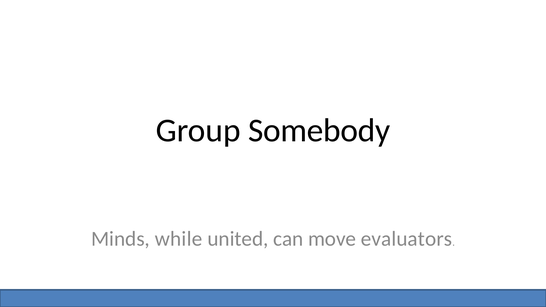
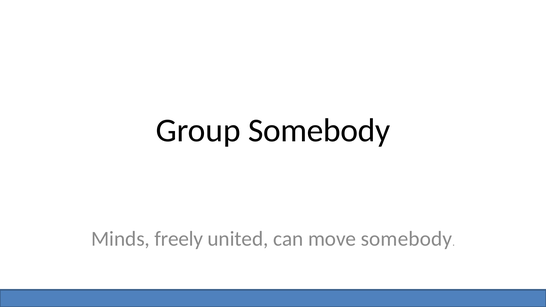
while: while -> freely (179, 239)
move evaluators: evaluators -> somebody (406, 239)
